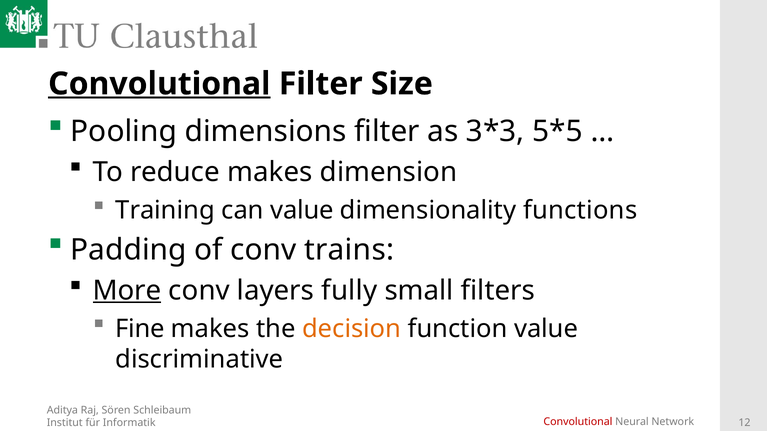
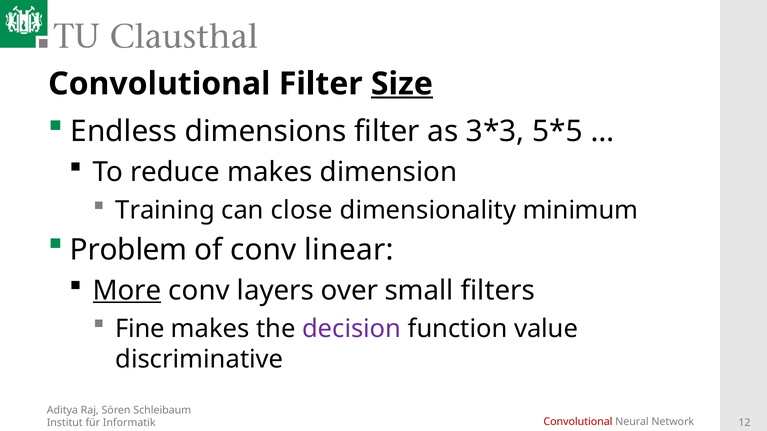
Convolutional underline: present -> none (159, 84)
Size underline: none -> present (402, 84)
Pooling: Pooling -> Endless (124, 131)
can value: value -> close (302, 210)
functions: functions -> minimum (580, 210)
Padding: Padding -> Problem (129, 250)
trains: trains -> linear (349, 250)
fully: fully -> over (350, 291)
decision colour: orange -> purple (352, 329)
